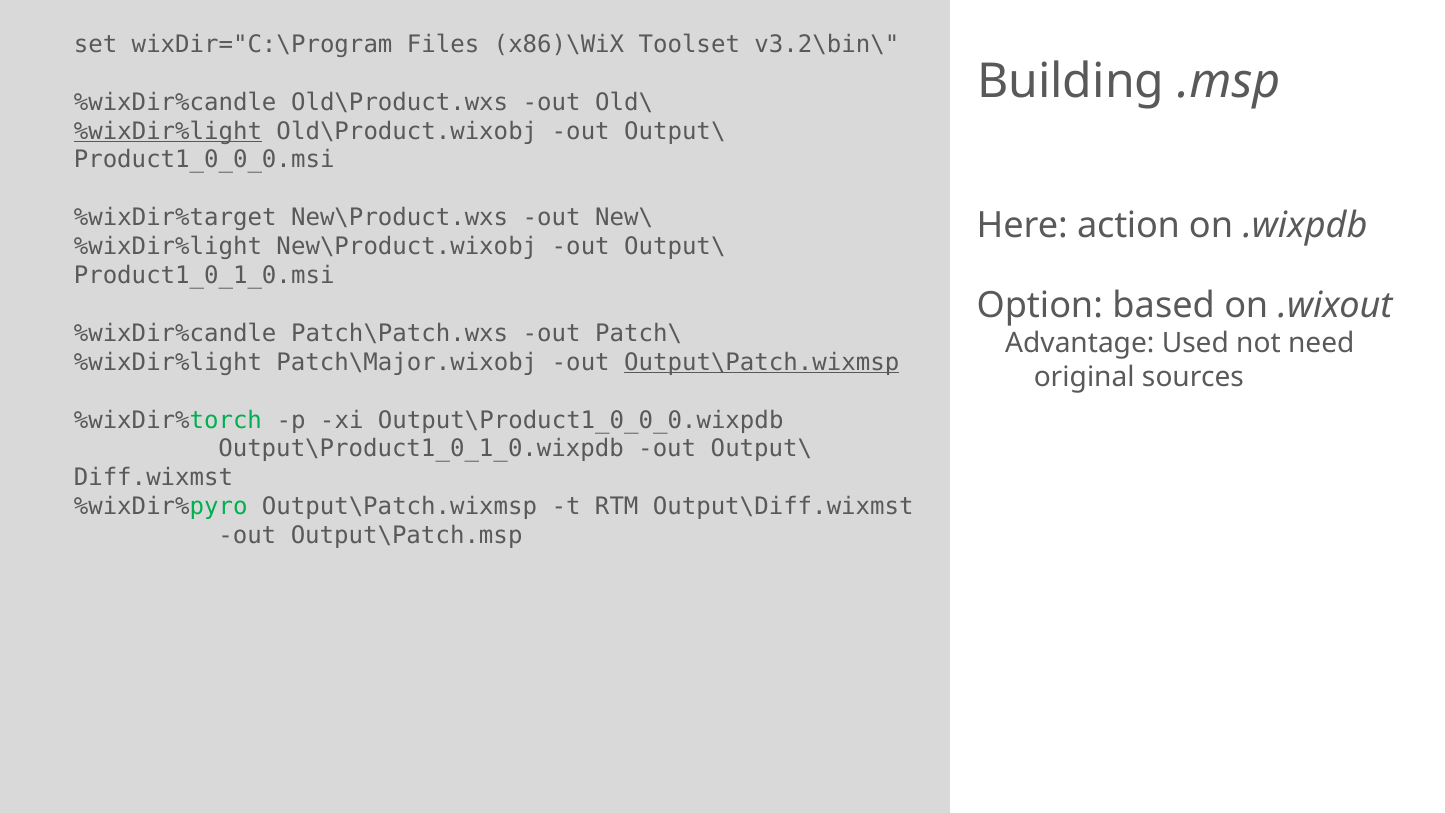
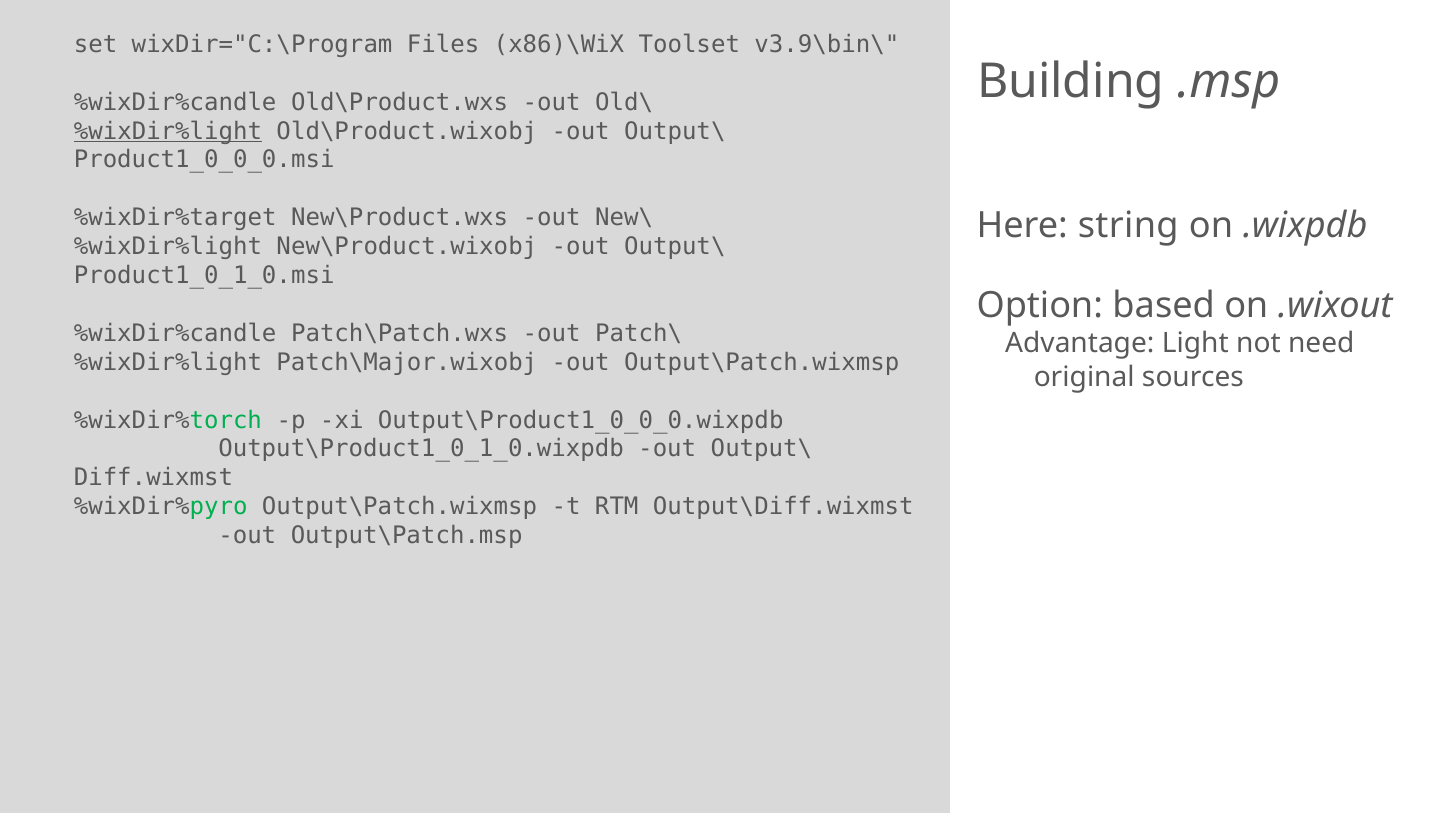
v3.2\bin\: v3.2\bin\ -> v3.9\bin\ (827, 44)
action: action -> string (1128, 226)
Used: Used -> Light (1195, 343)
Output\Patch.wixmsp underline: present -> none (762, 362)
